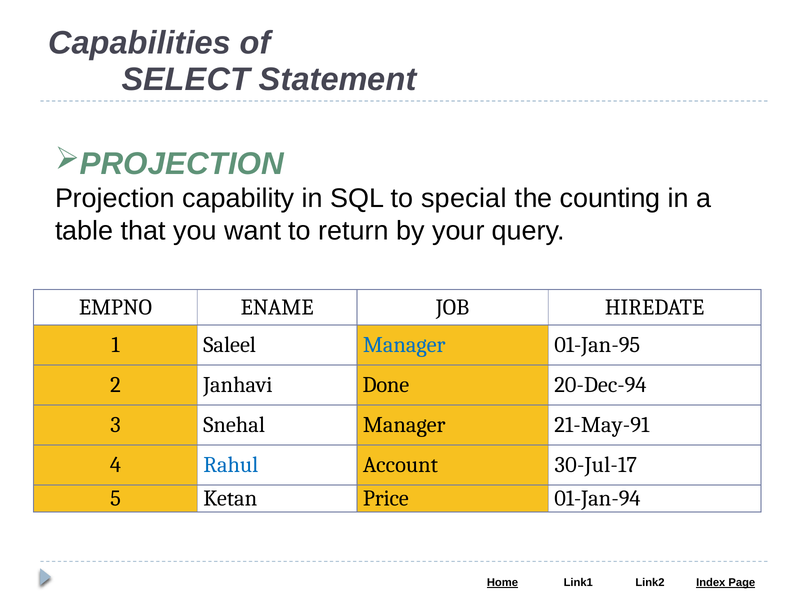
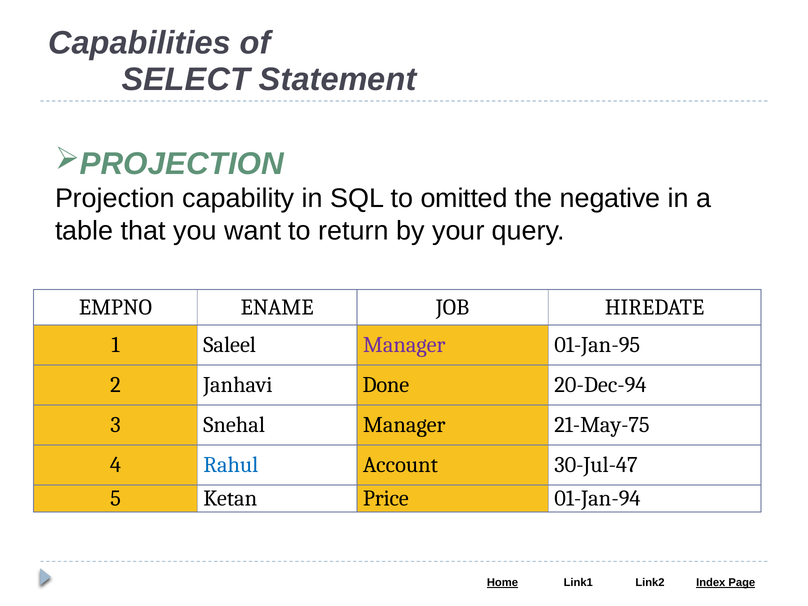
special: special -> omitted (464, 198)
counting: counting -> negative (610, 198)
Manager colour: blue -> purple (404, 345)
21-May-91: 21-May-91 -> 21-May-75 (602, 425)
30-Jul-17: 30-Jul-17 -> 30-Jul-47 (596, 465)
